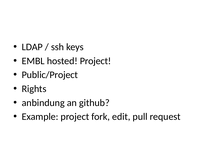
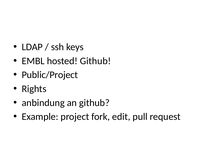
hosted Project: Project -> Github (95, 61)
